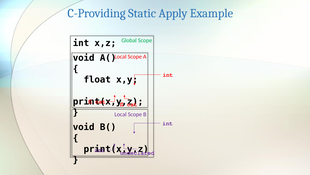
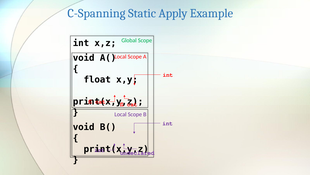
C-Providing: C-Providing -> C-Spanning (96, 13)
